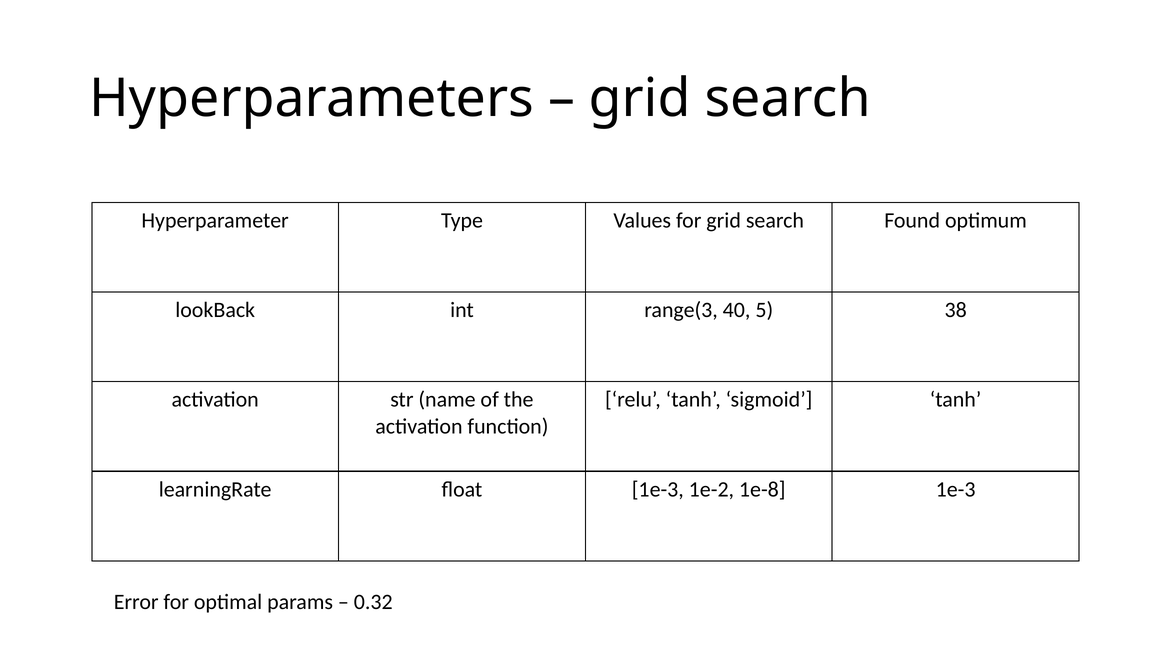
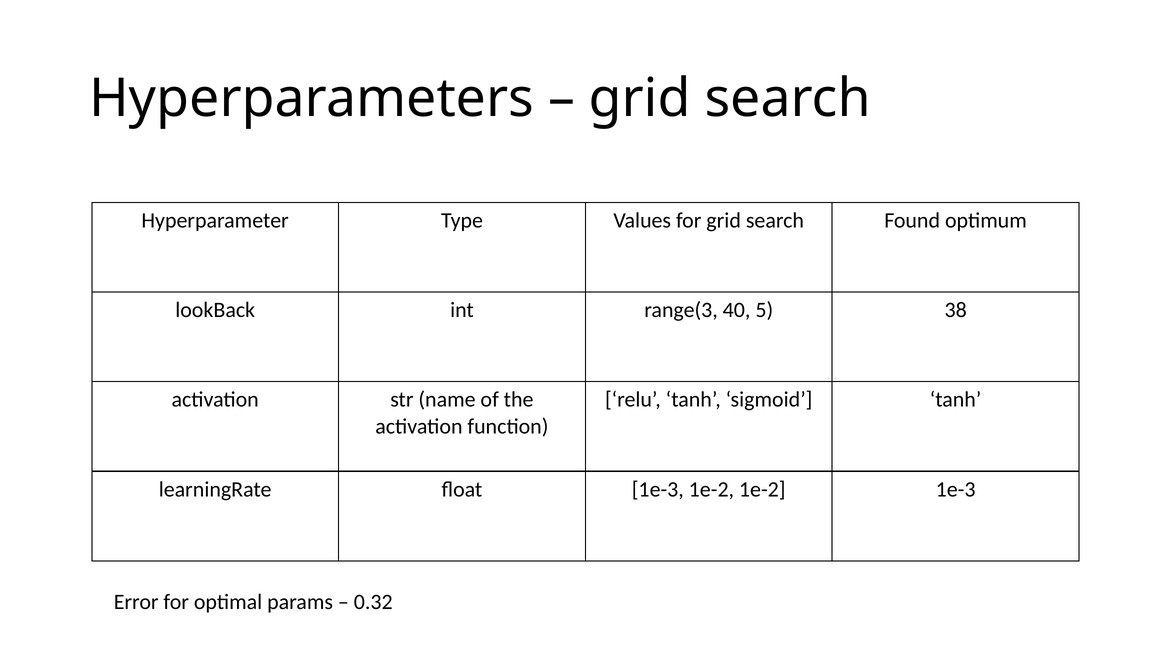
1e-2 1e-8: 1e-8 -> 1e-2 (762, 489)
